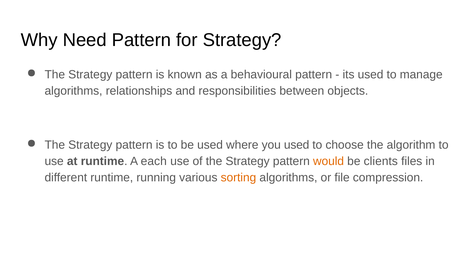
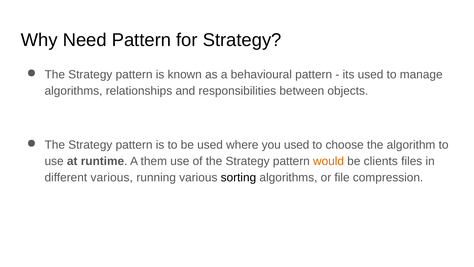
each: each -> them (154, 161)
different runtime: runtime -> various (112, 177)
sorting colour: orange -> black (238, 177)
